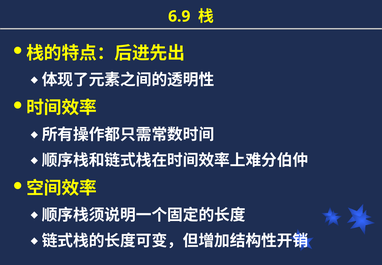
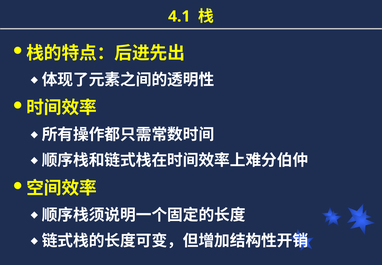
6.9: 6.9 -> 4.1 (179, 16)
